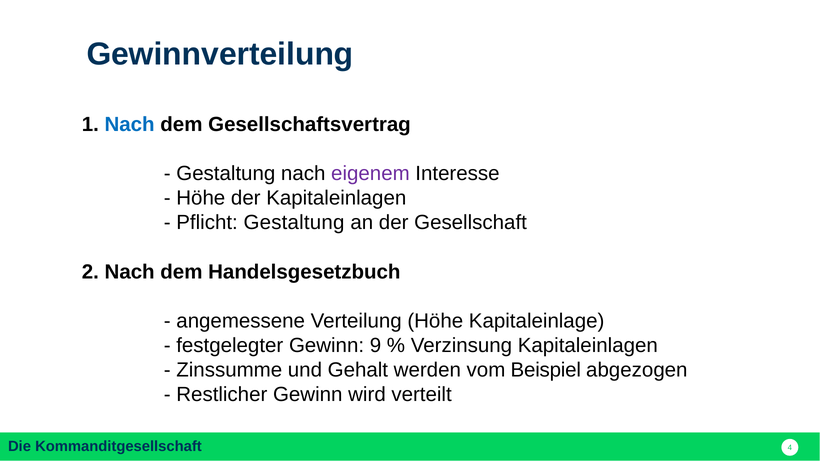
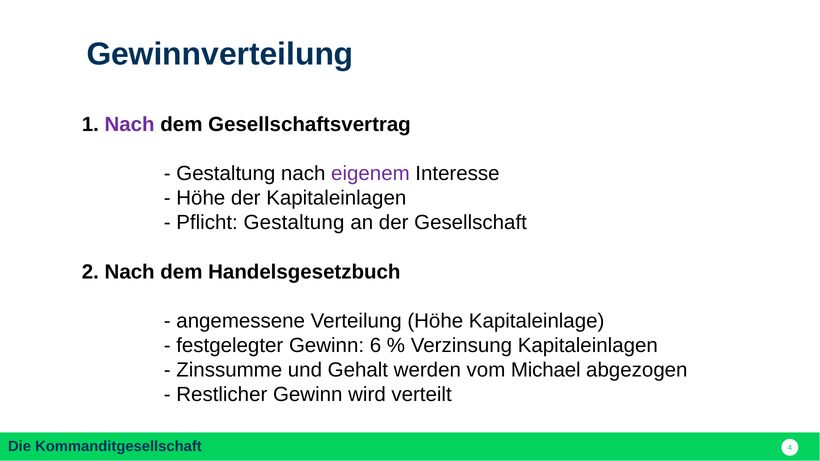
Nach colour: blue -> purple (130, 124)
9: 9 -> 6 (376, 346)
Beispiel: Beispiel -> Michael (546, 370)
